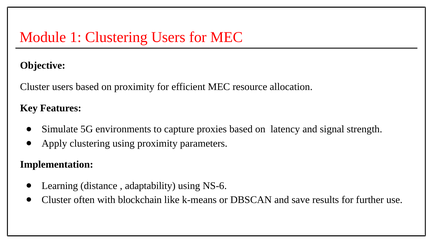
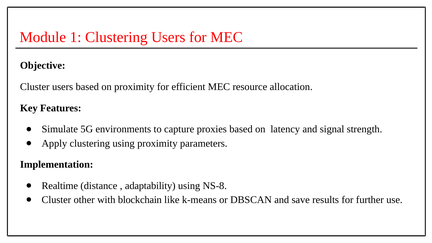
Learning: Learning -> Realtime (60, 186)
NS-6: NS-6 -> NS-8 (215, 186)
often: often -> other (84, 200)
